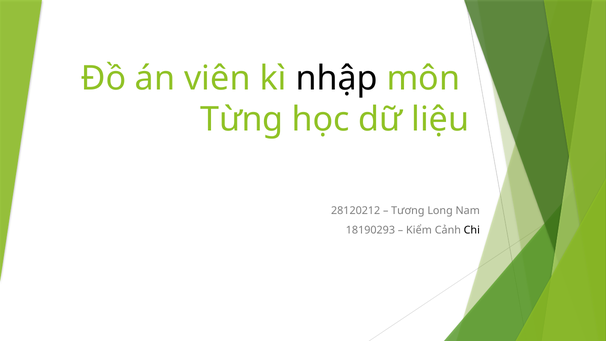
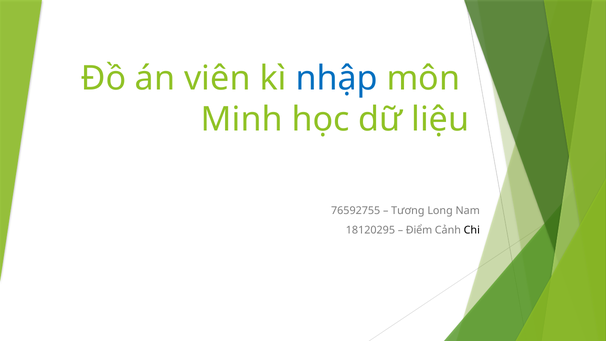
nhập colour: black -> blue (337, 78)
Từng: Từng -> Minh (242, 119)
28120212: 28120212 -> 76592755 (356, 211)
18190293: 18190293 -> 18120295 (370, 230)
Kiểm: Kiểm -> Điểm (419, 230)
